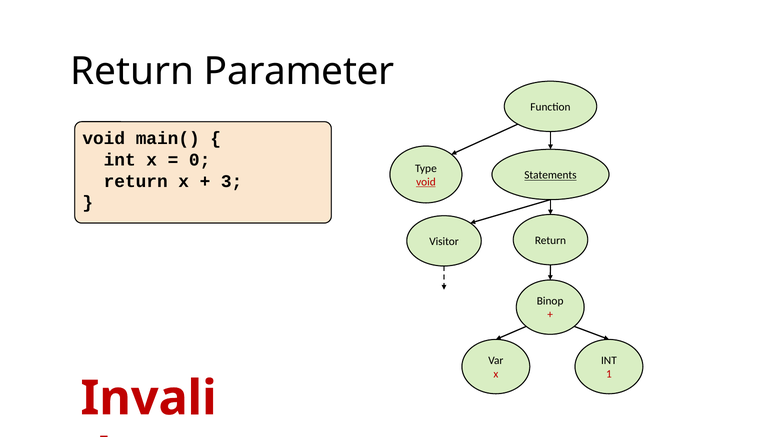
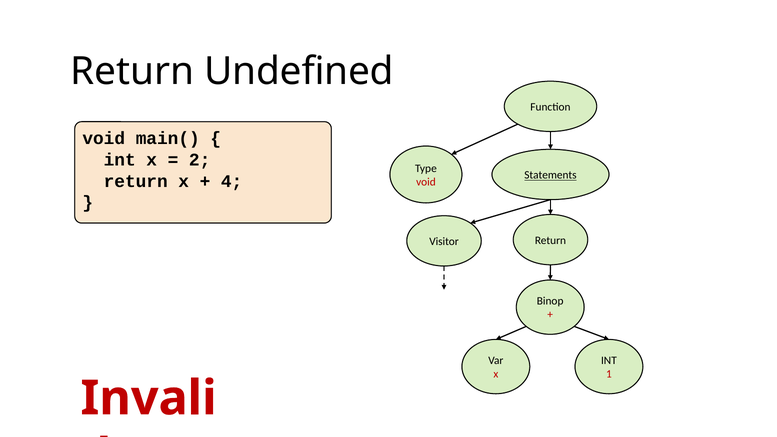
Parameter: Parameter -> Undefined (299, 71)
0: 0 -> 2 (200, 160)
3: 3 -> 4 (232, 181)
void underline: present -> none (426, 182)
